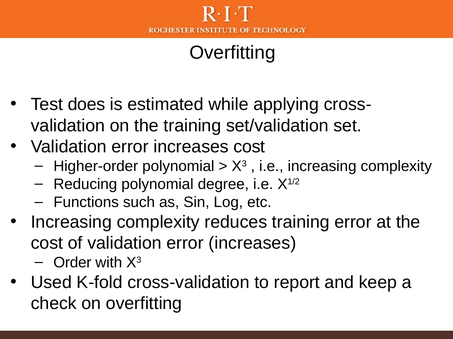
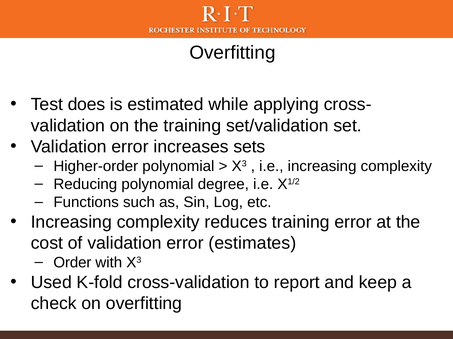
increases cost: cost -> sets (249, 147)
of validation error increases: increases -> estimates (252, 244)
